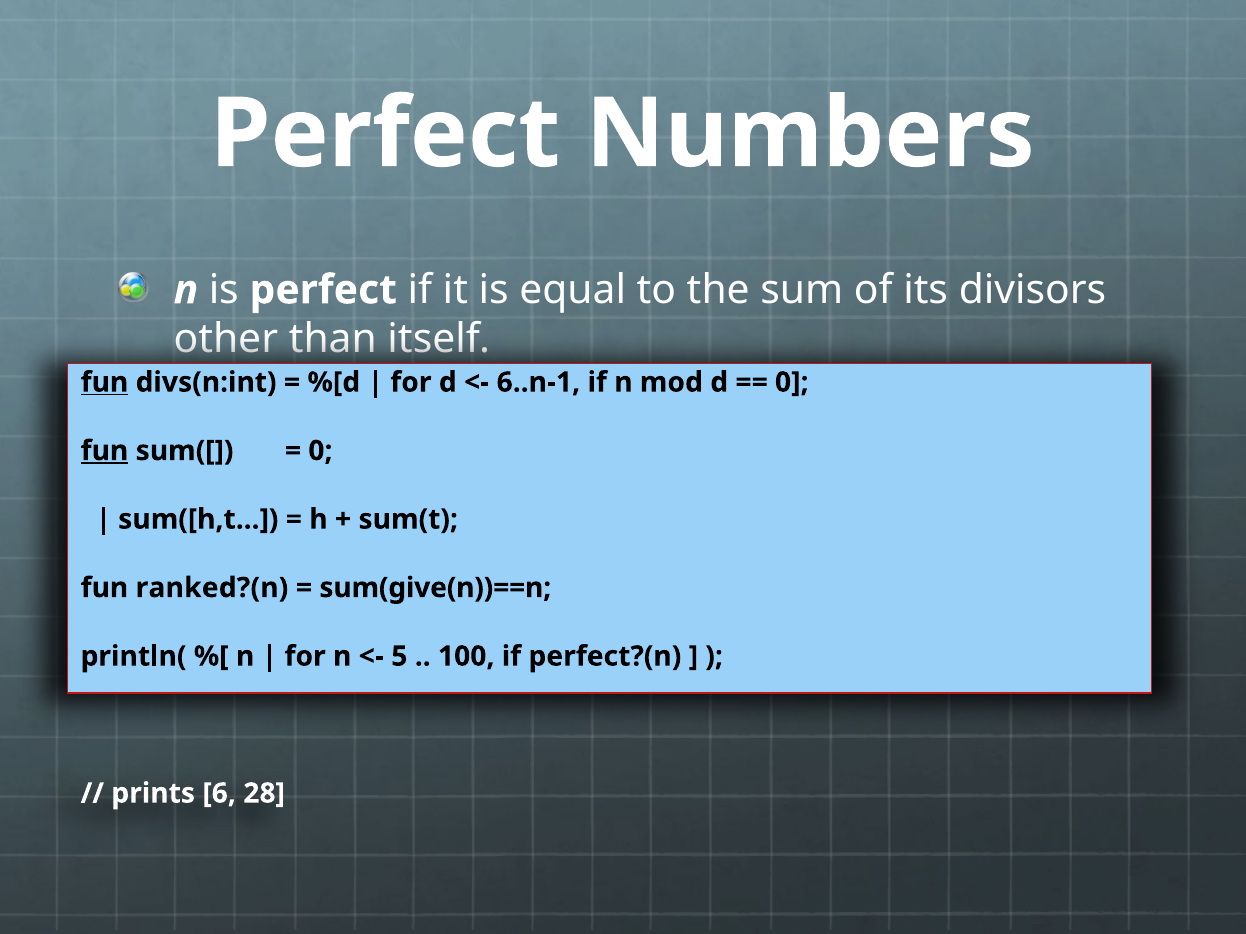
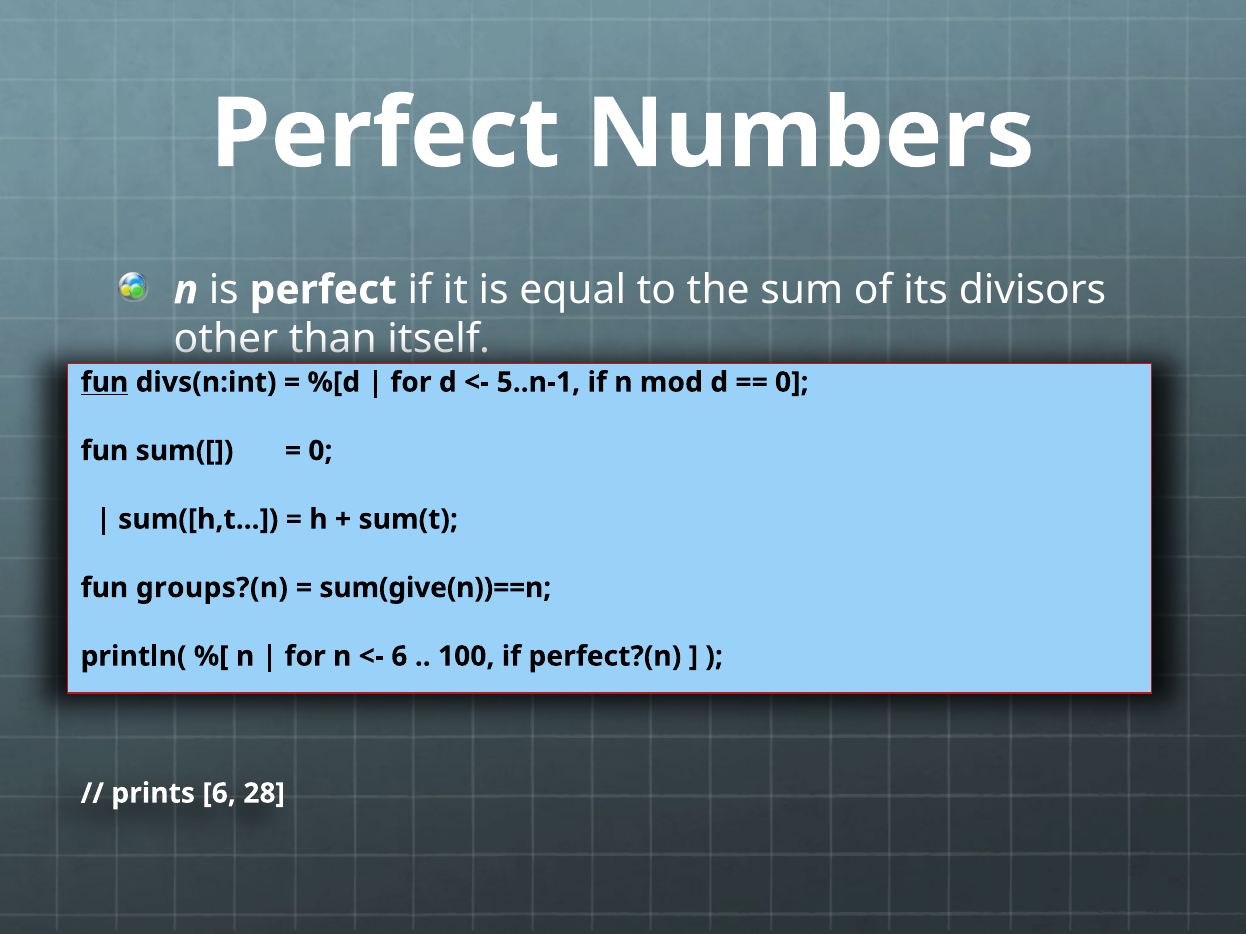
6..n-1: 6..n-1 -> 5..n-1 (538, 382)
fun underline: present -> none (104, 451)
ranked?(n: ranked?(n -> groups?(n (212, 588)
5: 5 -> 6 (399, 657)
